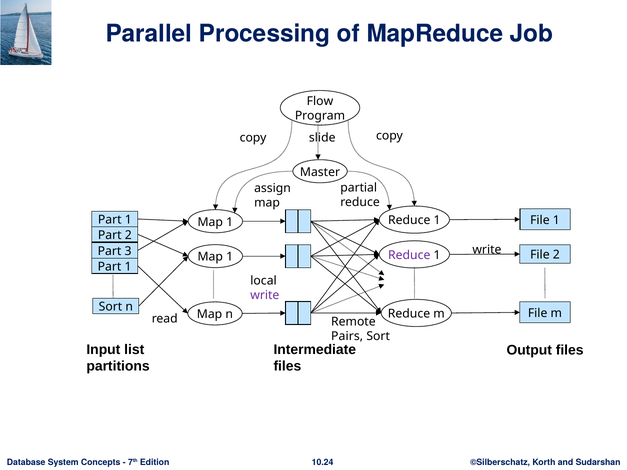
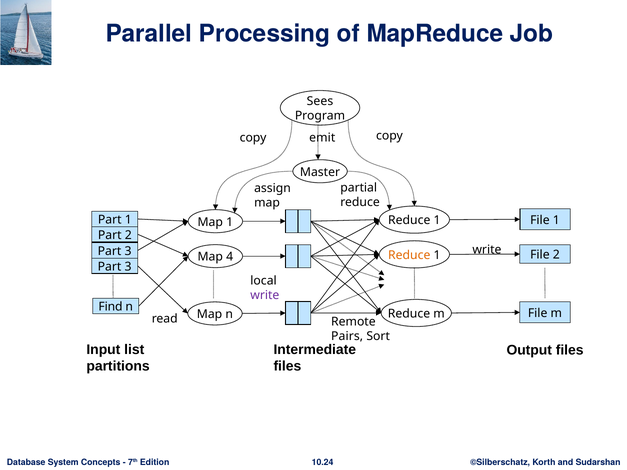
Flow: Flow -> Sees (320, 101)
slide: slide -> emit (322, 138)
Reduce colour: purple -> orange (409, 255)
1: 1 -> 4 (230, 257)
1: 1 -> 3 (128, 267)
Sort: Sort -> Find (111, 307)
